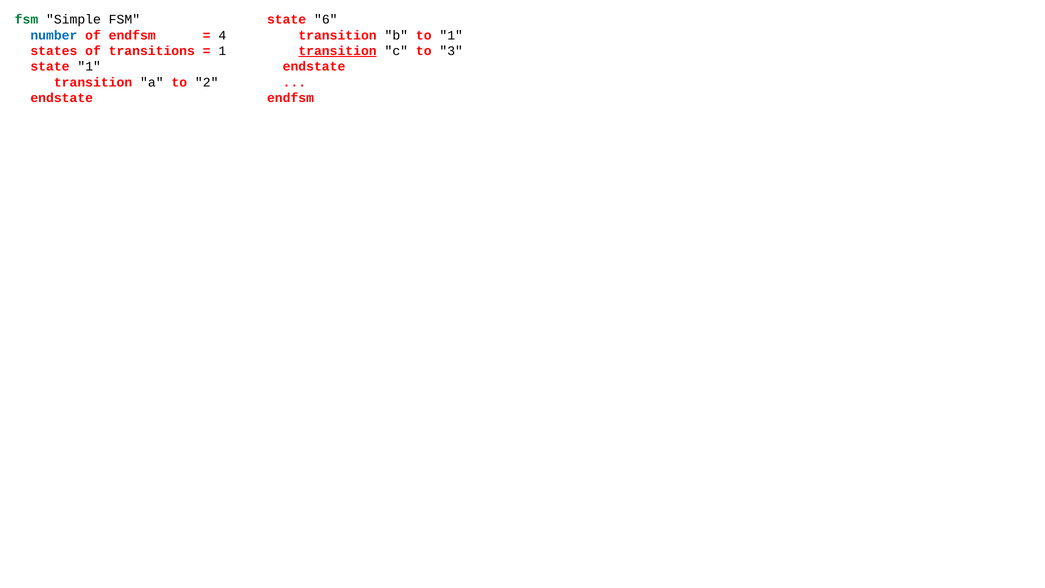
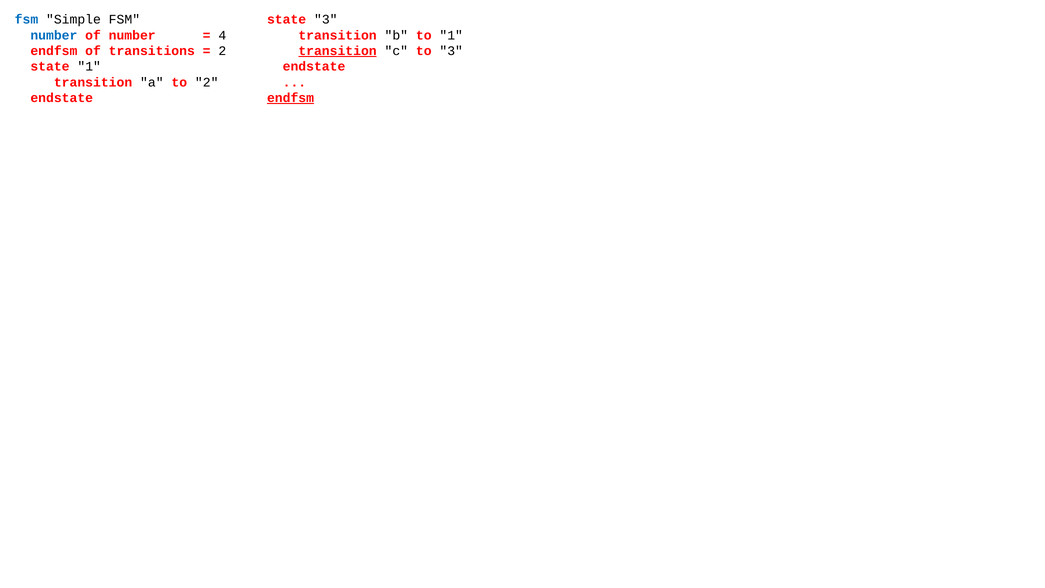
fsm colour: green -> blue (26, 20)
state 6: 6 -> 3 (326, 20)
of endfsm: endfsm -> number (132, 35)
states: states -> endfsm (54, 51)
1: 1 -> 2 (222, 51)
endfsm underline: none -> present (291, 98)
